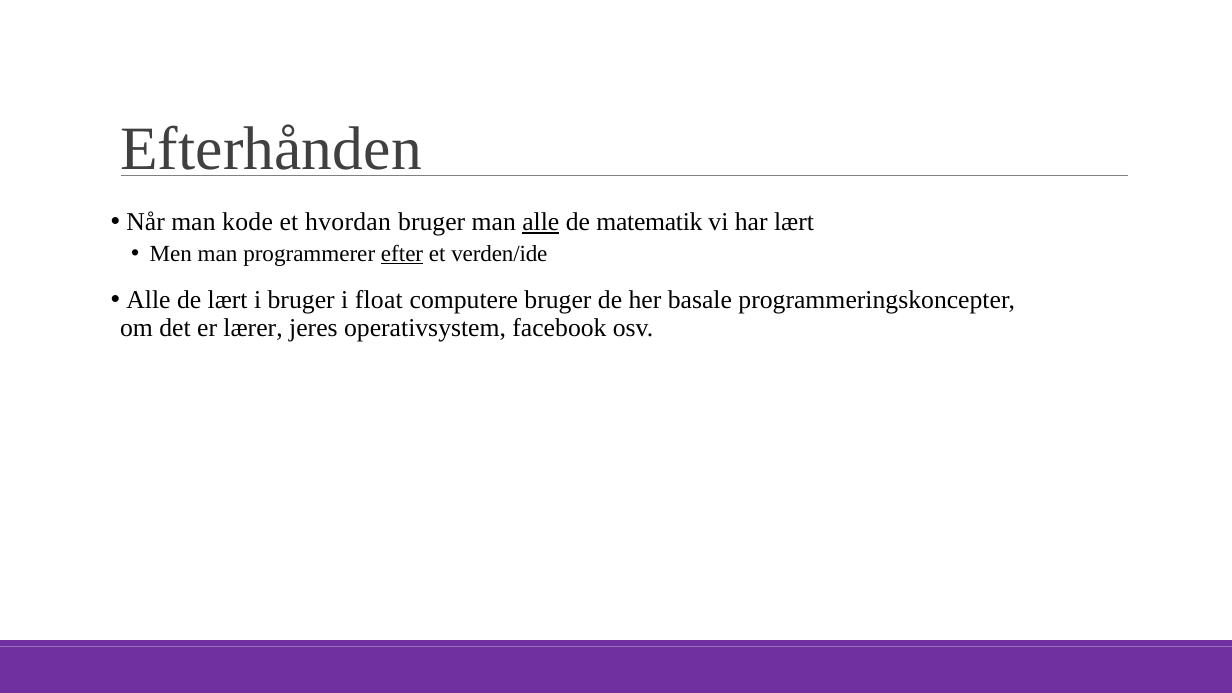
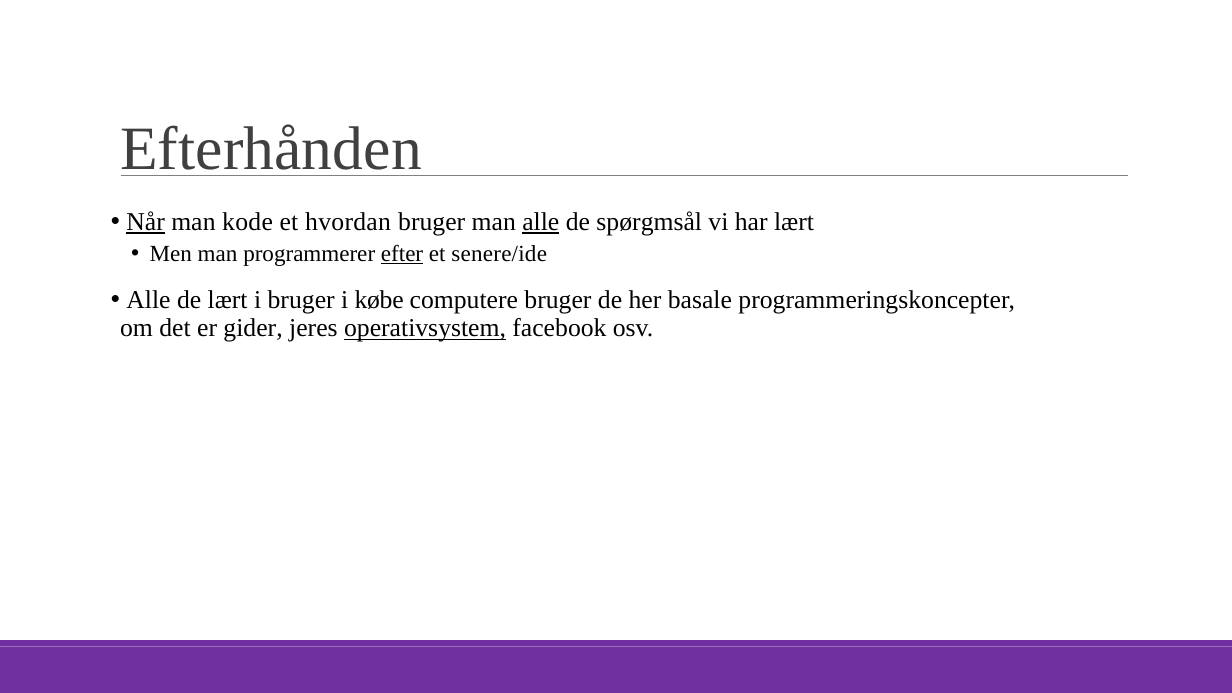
Når underline: none -> present (146, 222)
matematik: matematik -> spørgmsål (649, 222)
verden/ide: verden/ide -> senere/ide (499, 254)
float: float -> købe (379, 301)
lærer: lærer -> gider (253, 328)
operativsystem underline: none -> present (425, 328)
